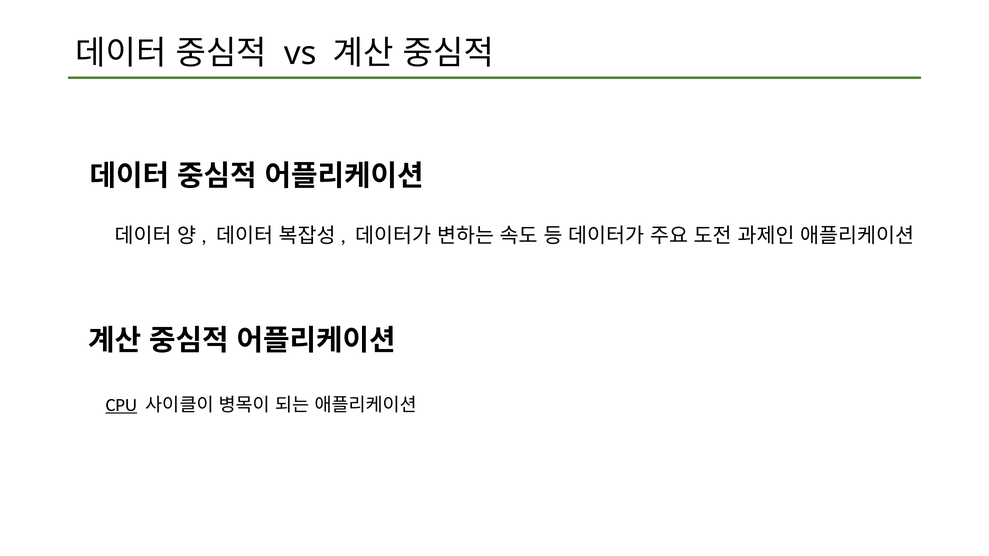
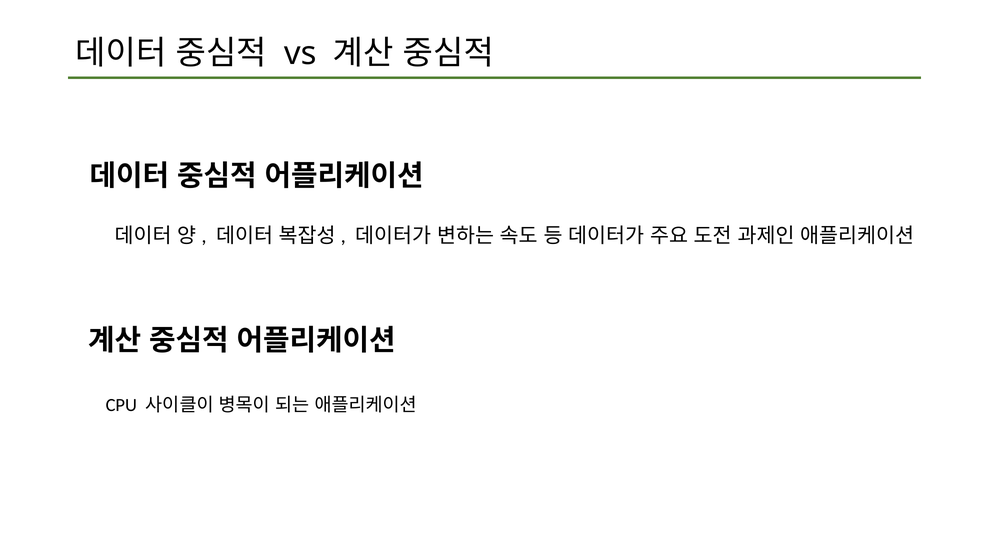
CPU underline: present -> none (121, 405)
